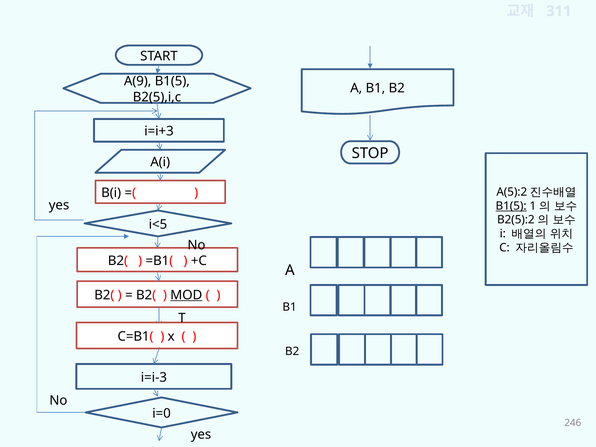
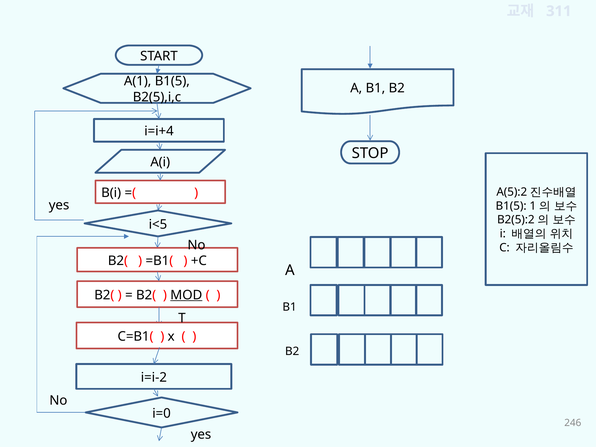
A(9: A(9 -> A(1 (138, 81)
i=i+3: i=i+3 -> i=i+4 (159, 131)
B1(5 underline: present -> none (511, 206)
i=i-3: i=i-3 -> i=i-2 (154, 377)
